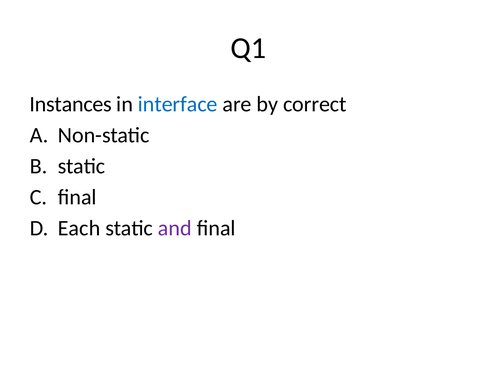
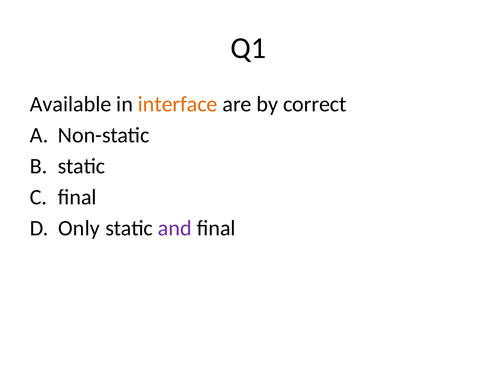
Instances: Instances -> Available (71, 104)
interface colour: blue -> orange (178, 104)
Each: Each -> Only (79, 228)
